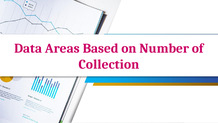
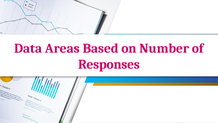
Collection: Collection -> Responses (109, 64)
